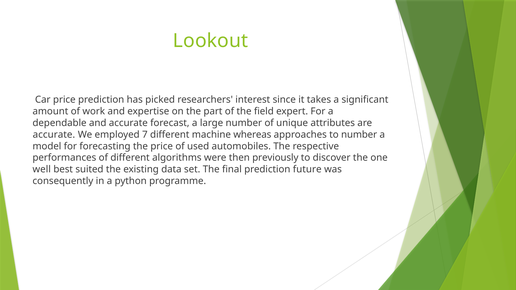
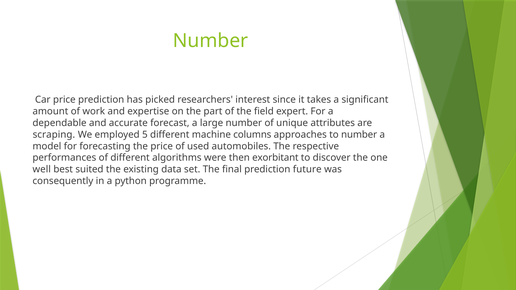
Lookout: Lookout -> Number (211, 41)
accurate: accurate -> scraping (54, 135)
7: 7 -> 5 (145, 135)
whereas: whereas -> columns (252, 135)
previously: previously -> exorbitant (275, 158)
